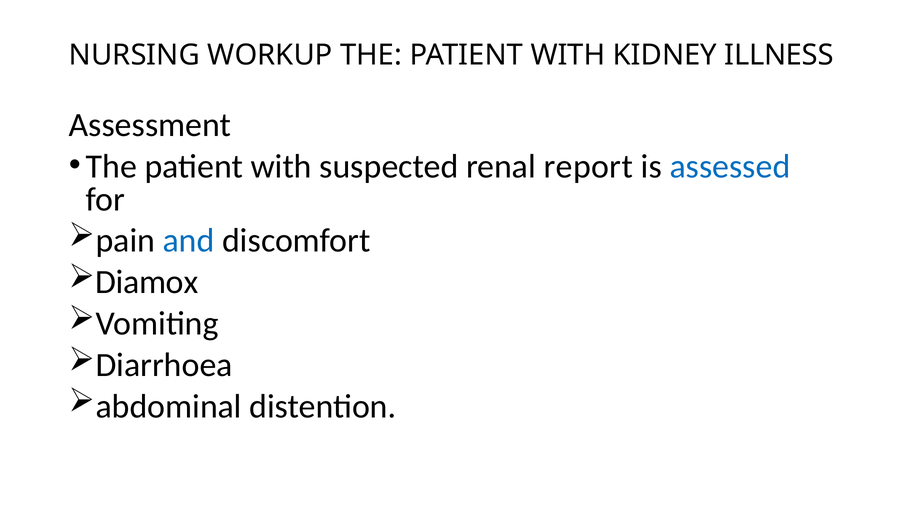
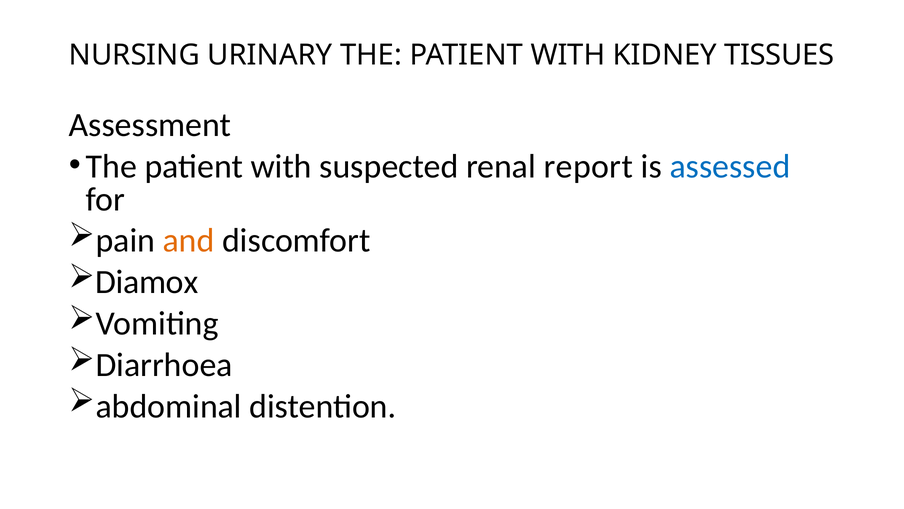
WORKUP: WORKUP -> URINARY (270, 55)
ILLNESS: ILLNESS -> TISSUES (779, 55)
and colour: blue -> orange (189, 241)
